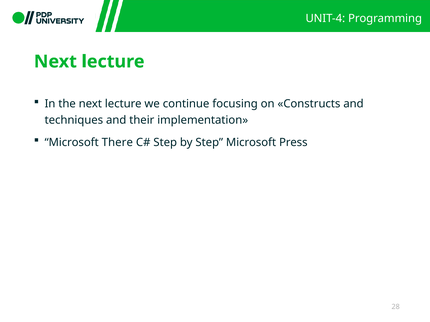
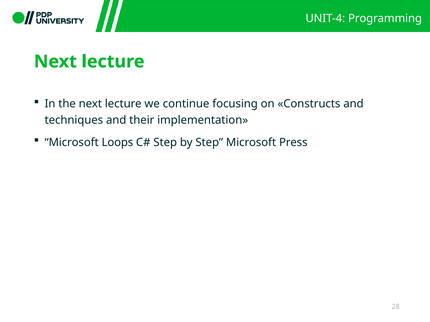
There: There -> Loops (117, 143)
